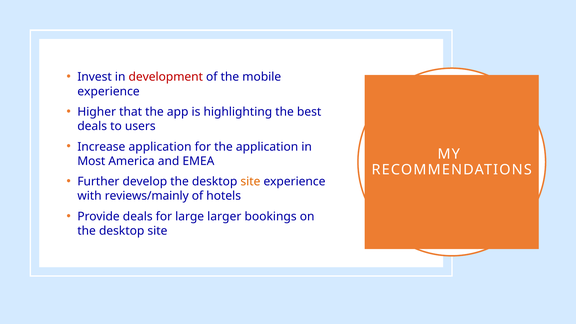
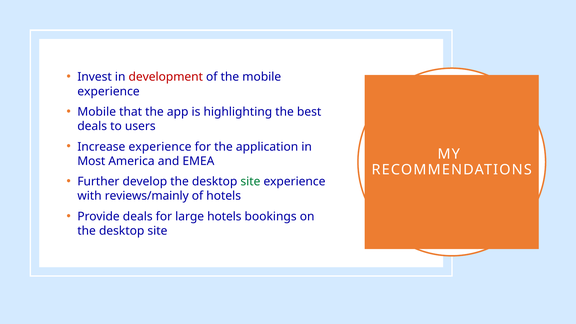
Higher: Higher -> Mobile (97, 112)
Increase application: application -> experience (160, 147)
site colour: orange -> green (250, 182)
large larger: larger -> hotels (224, 216)
